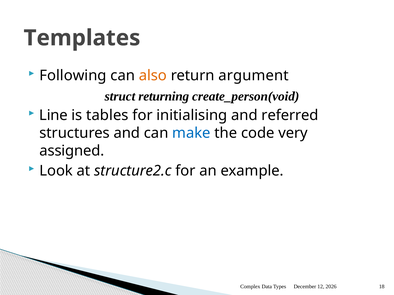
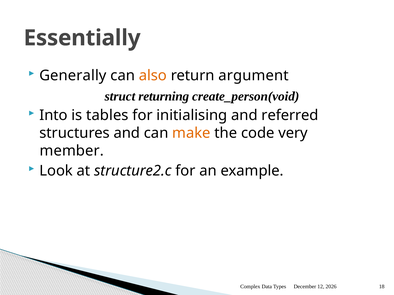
Templates: Templates -> Essentially (82, 38)
Following: Following -> Generally (73, 76)
Line: Line -> Into (53, 116)
make colour: blue -> orange (191, 133)
assigned: assigned -> member (72, 151)
